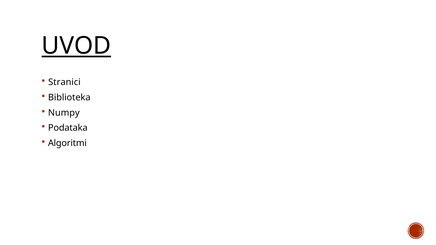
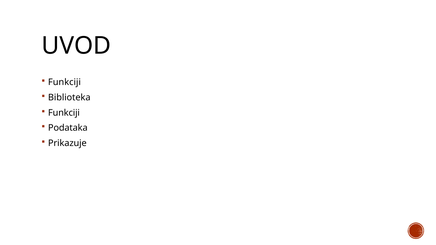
UVOD underline: present -> none (76, 46)
Stranici: Stranici -> Funkciji (64, 82)
Numpy: Numpy -> Funkciji (64, 113)
Algoritmi: Algoritmi -> Prikazuje (67, 143)
